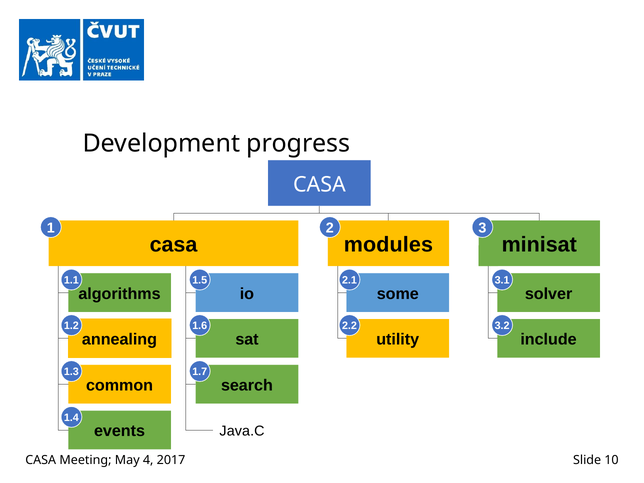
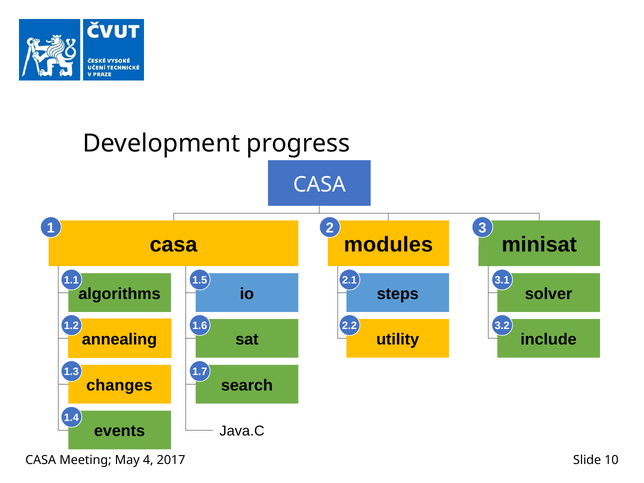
some: some -> steps (398, 294)
common: common -> changes (119, 385)
